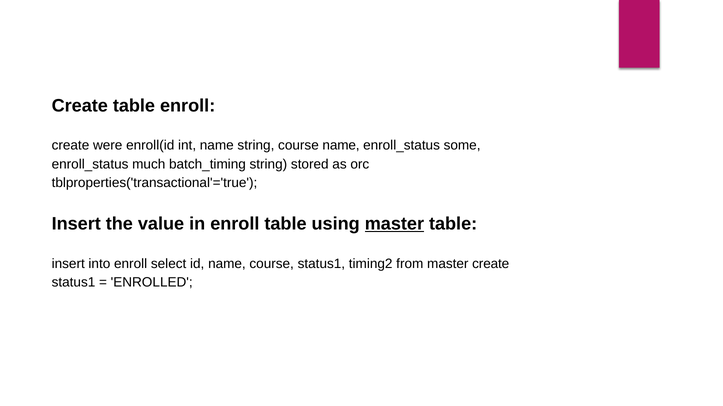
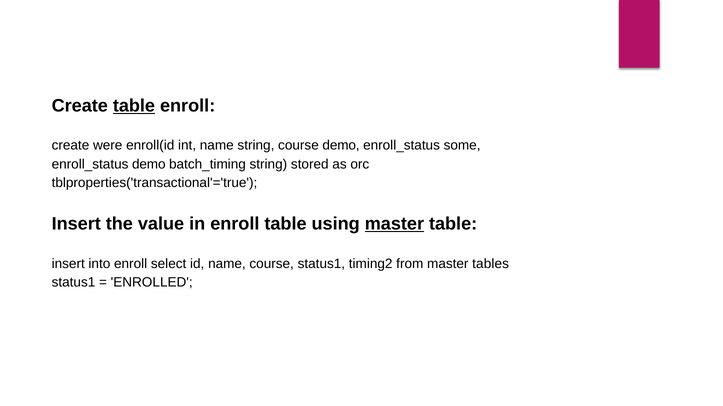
table underline: none -> present (134, 106)
course name: name -> demo (341, 146)
enroll_status much: much -> demo (149, 164)
master create: create -> tables (491, 264)
